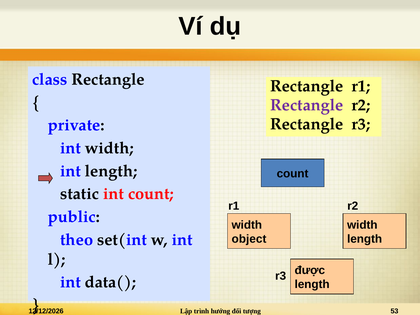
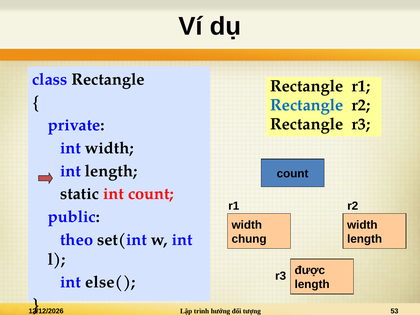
Rectangle colour: purple -> blue (307, 105)
object: object -> chung (249, 239)
data(: data( -> else( (110, 282)
